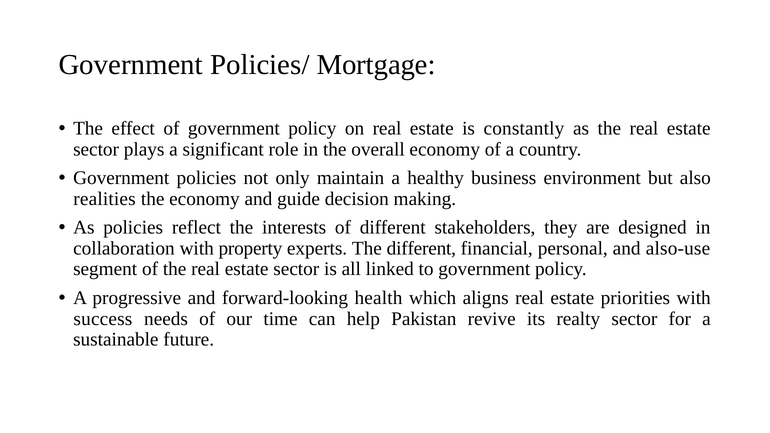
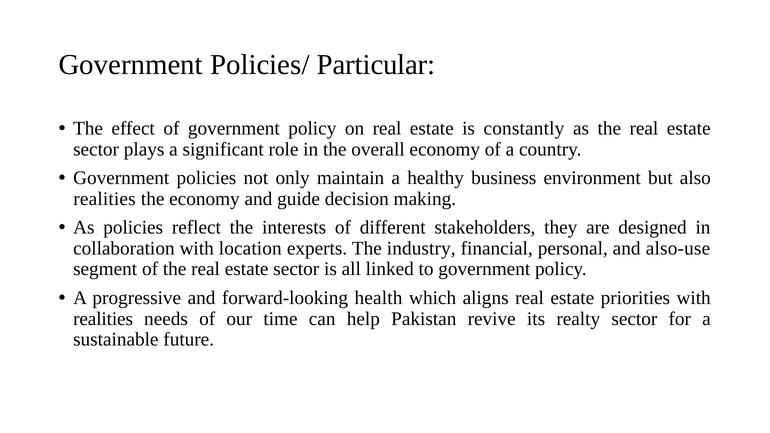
Mortgage: Mortgage -> Particular (376, 65)
property: property -> location (250, 248)
The different: different -> industry (421, 248)
success: success -> realities (103, 319)
